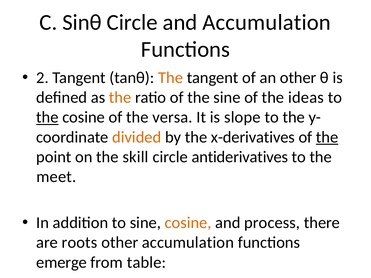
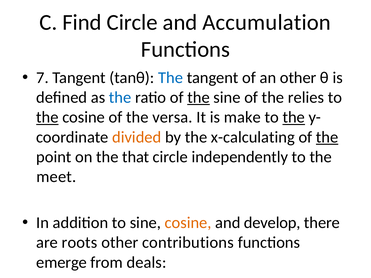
Sinθ: Sinθ -> Find (82, 22)
2: 2 -> 7 (42, 78)
The colour: orange -> blue (171, 78)
the colour: orange -> blue (120, 98)
the underline: none -> present (199, 98)
ideas: ideas -> relies (306, 98)
slope: slope -> make (242, 117)
the underline: none -> present (294, 117)
x-derivatives: x-derivatives -> x-calculating (253, 137)
skill: skill -> that (136, 157)
antiderivatives: antiderivatives -> independently (240, 157)
process: process -> develop (272, 223)
other accumulation: accumulation -> contributions (188, 243)
table: table -> deals (147, 263)
